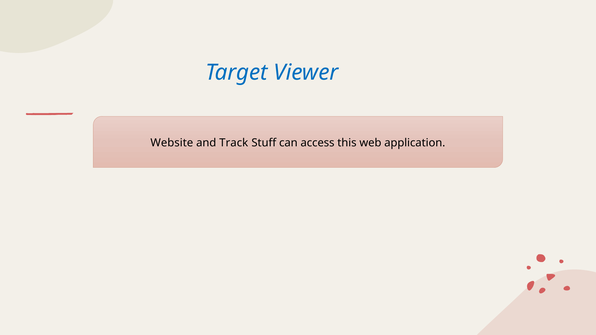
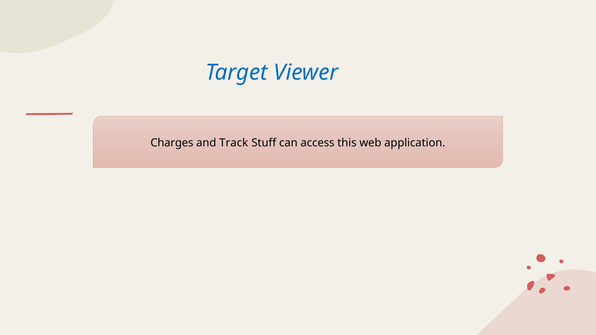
Website: Website -> Charges (172, 143)
